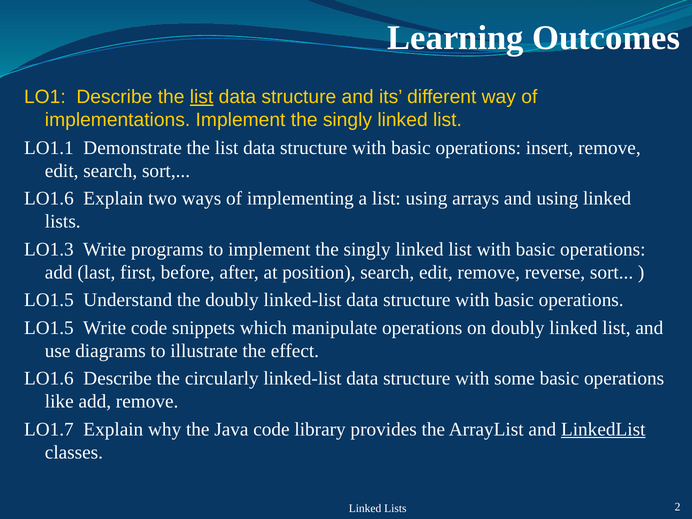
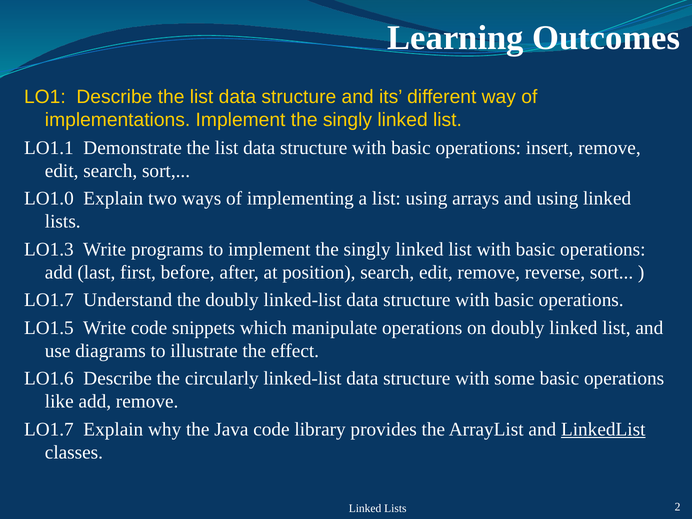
list underline: present -> none (202, 97)
LO1.6: LO1.6 -> LO1.0 (49, 199)
LO1.5: LO1.5 -> LO1.7 (49, 300)
